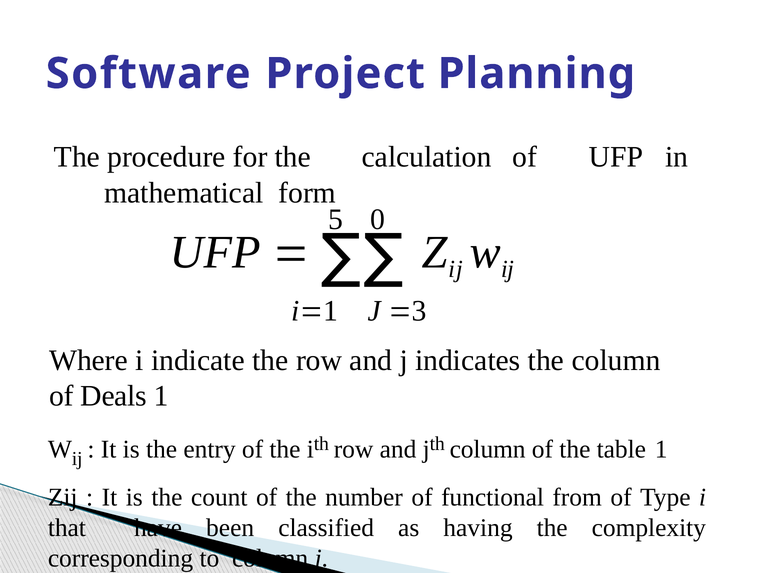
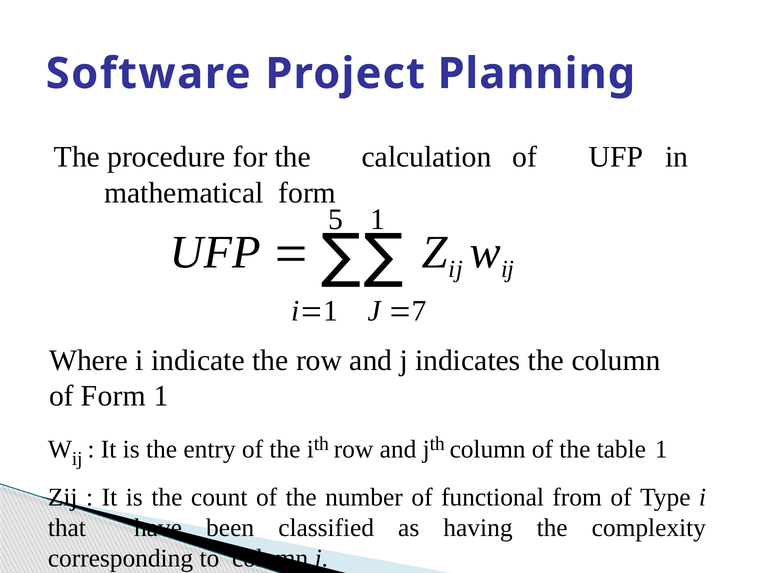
5 0: 0 -> 1 (378, 220)
3: 3 -> 7 (419, 311)
of Deals: Deals -> Form (113, 396)
